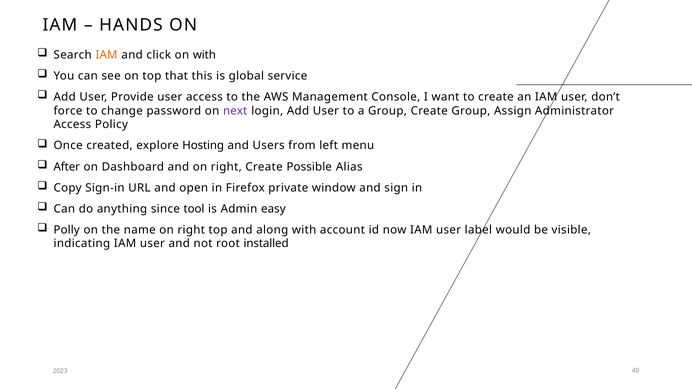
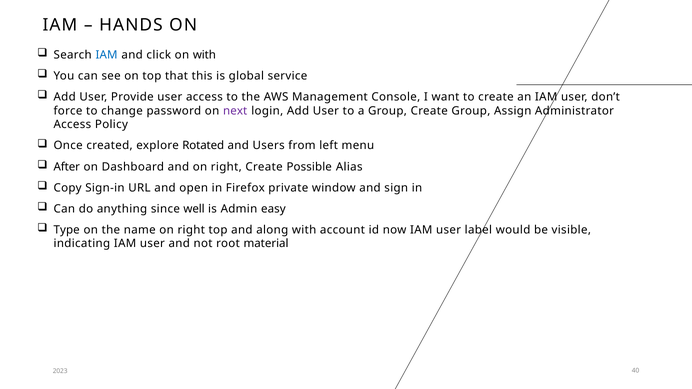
IAM colour: orange -> blue (107, 55)
Hosting: Hosting -> Rotated (203, 146)
tool: tool -> well (194, 209)
Polly: Polly -> Type (67, 230)
installed: installed -> material (266, 244)
